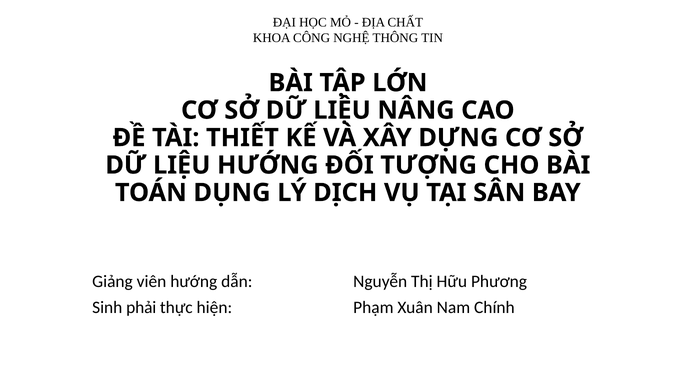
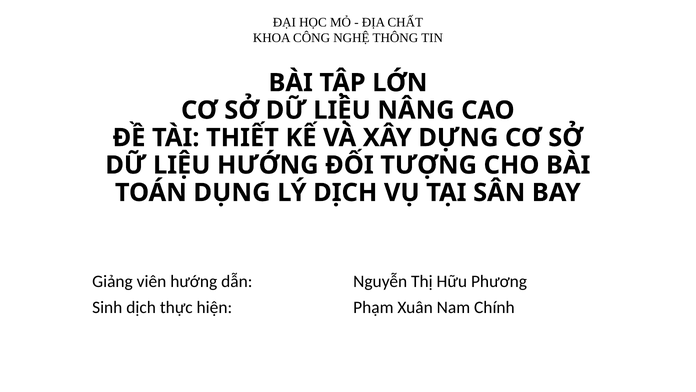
Sinh phải: phải -> dịch (141, 307)
